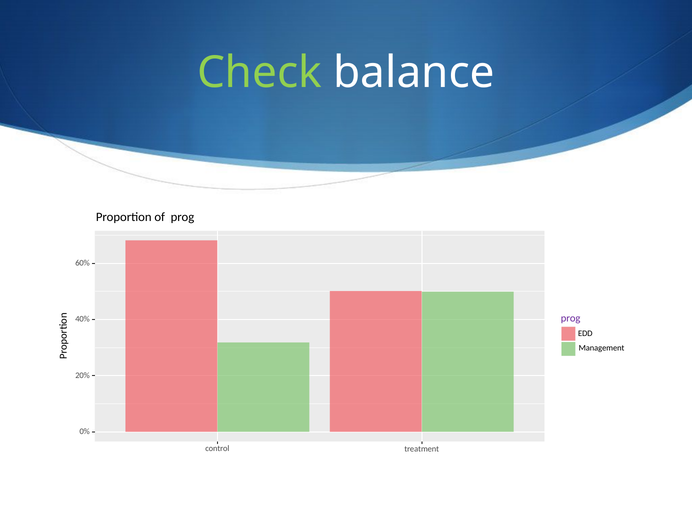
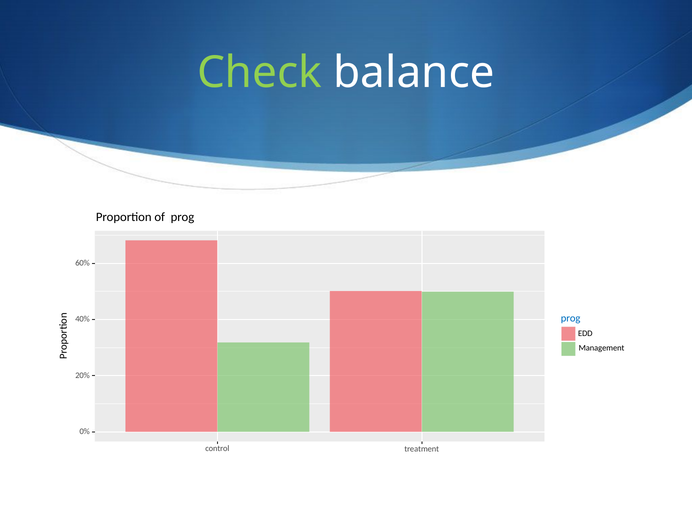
prog colour: purple -> blue (571, 319)
